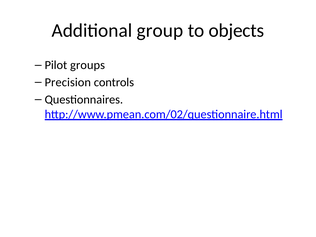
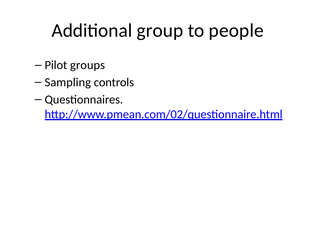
objects: objects -> people (236, 31)
Precision: Precision -> Sampling (68, 82)
